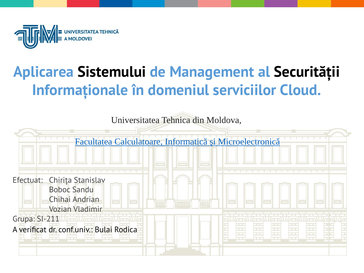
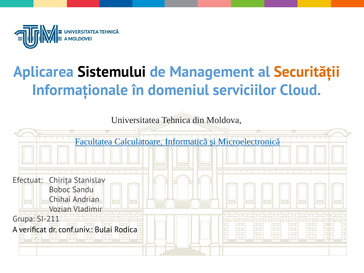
Securității colour: black -> orange (307, 72)
